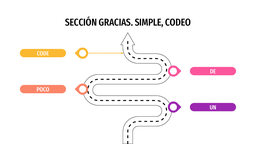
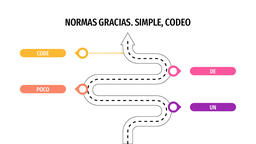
SECCIÓN: SECCIÓN -> NORMAS (81, 22)
